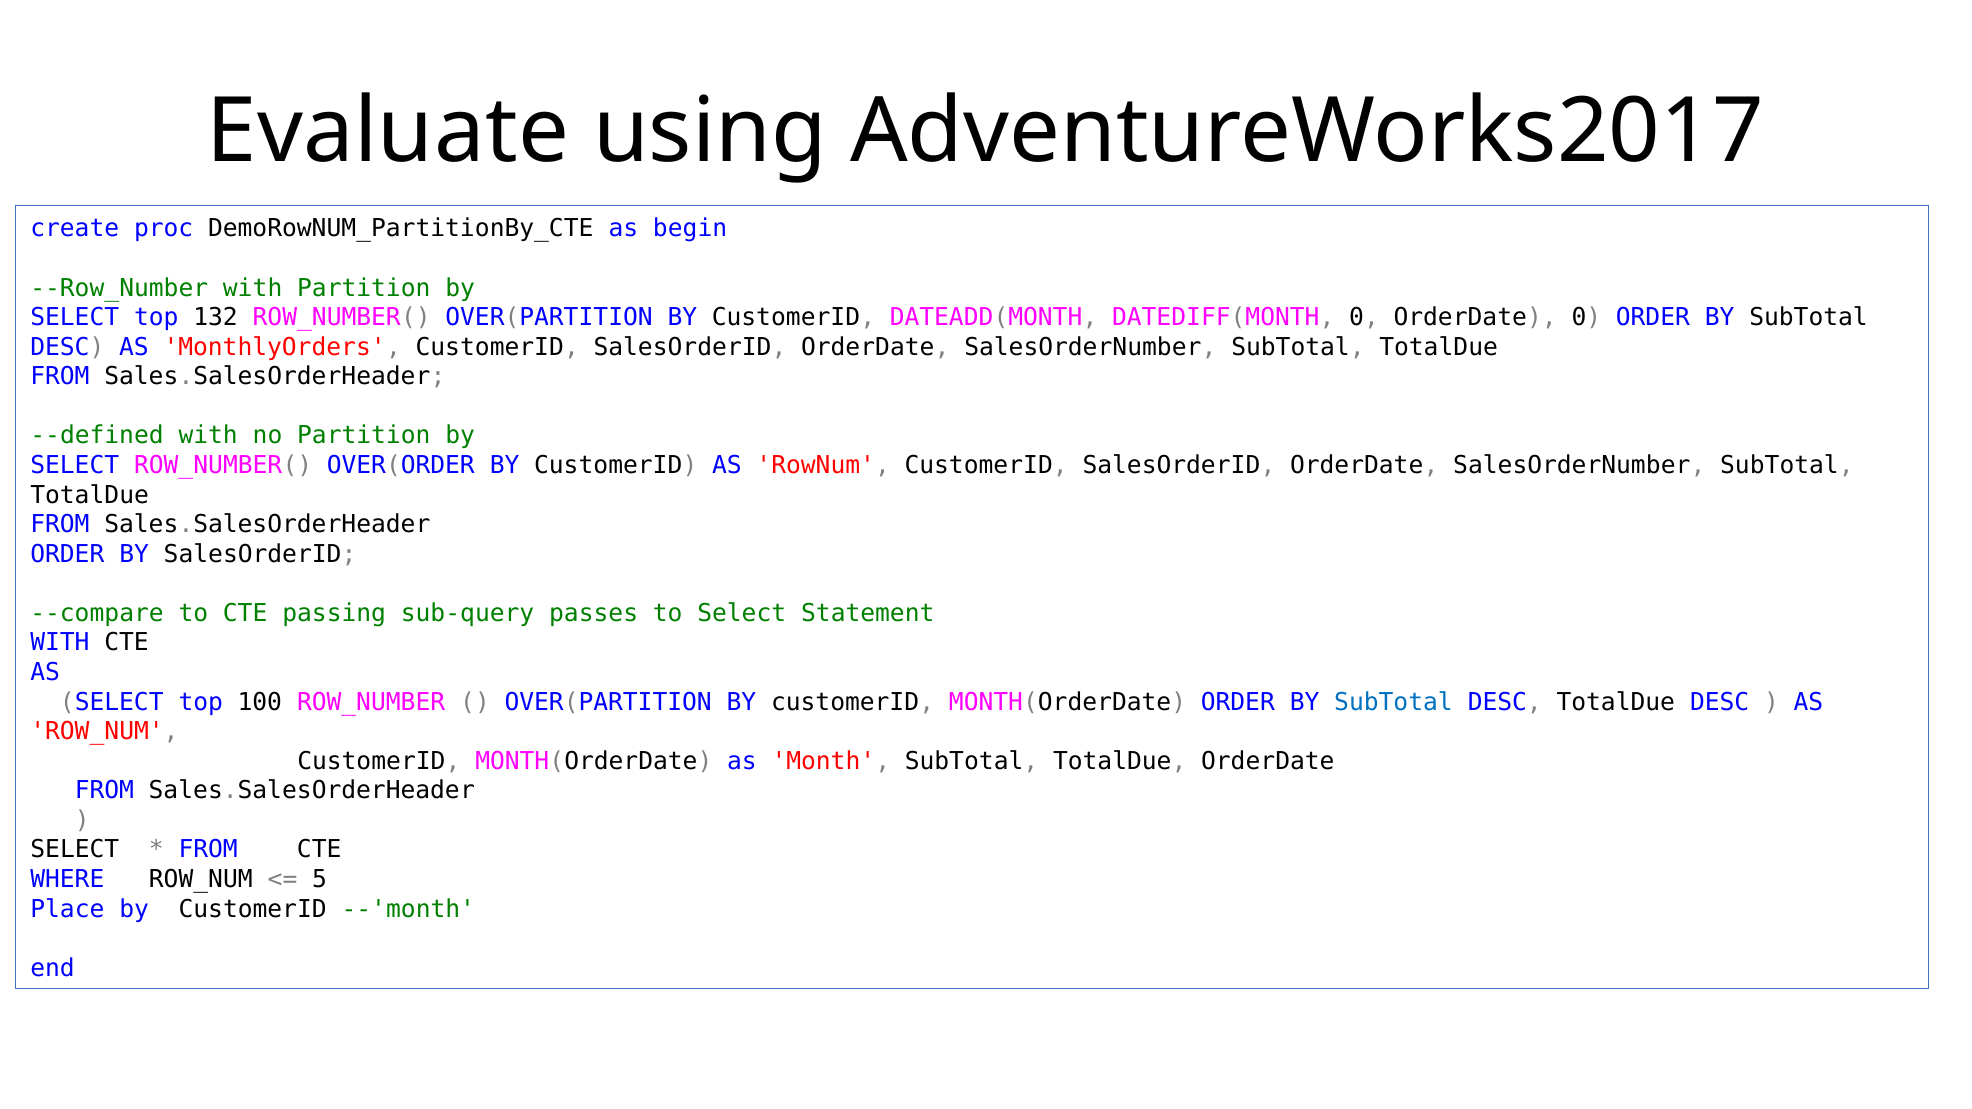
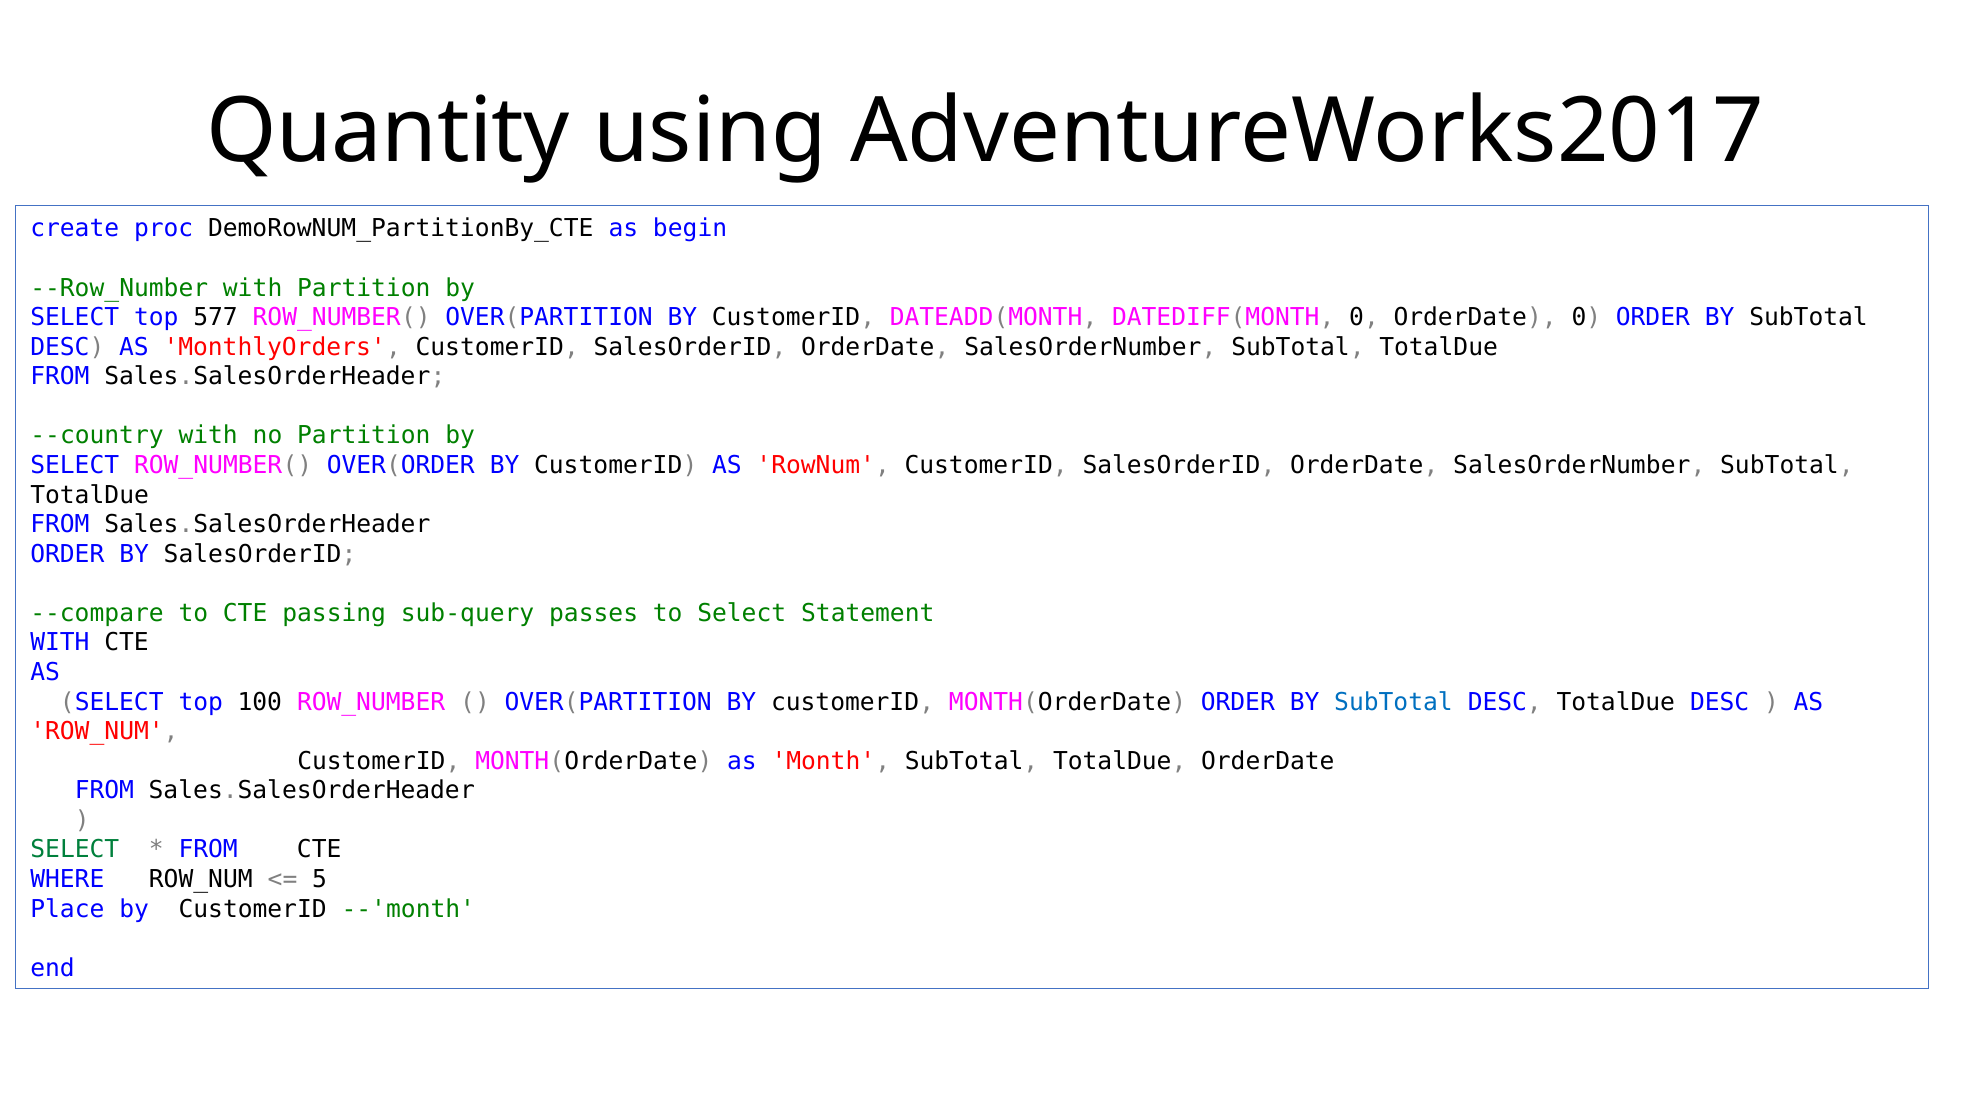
Evaluate: Evaluate -> Quantity (388, 132)
132: 132 -> 577 (216, 318)
--defined: --defined -> --country (97, 436)
SELECT colour: black -> green (75, 850)
